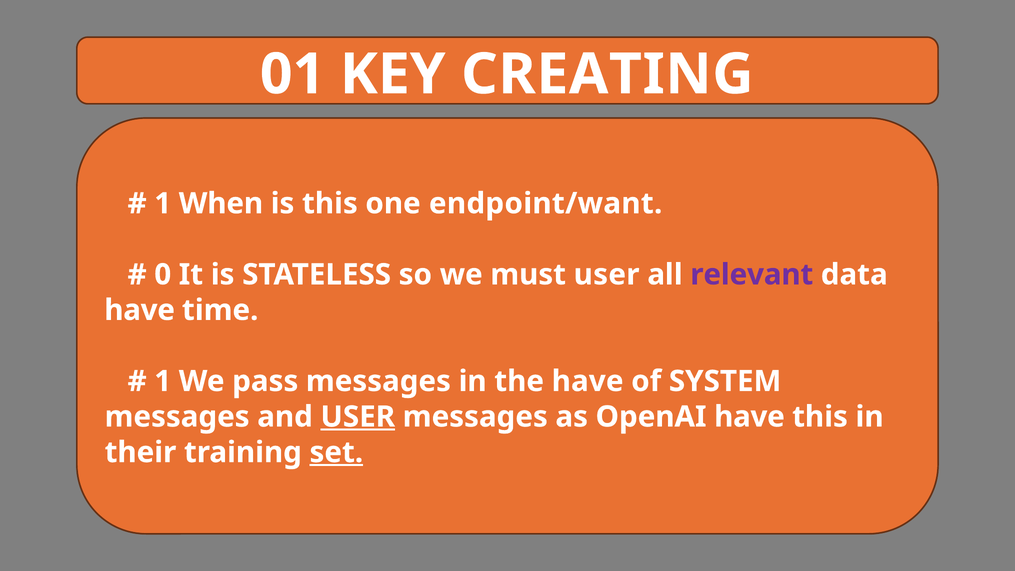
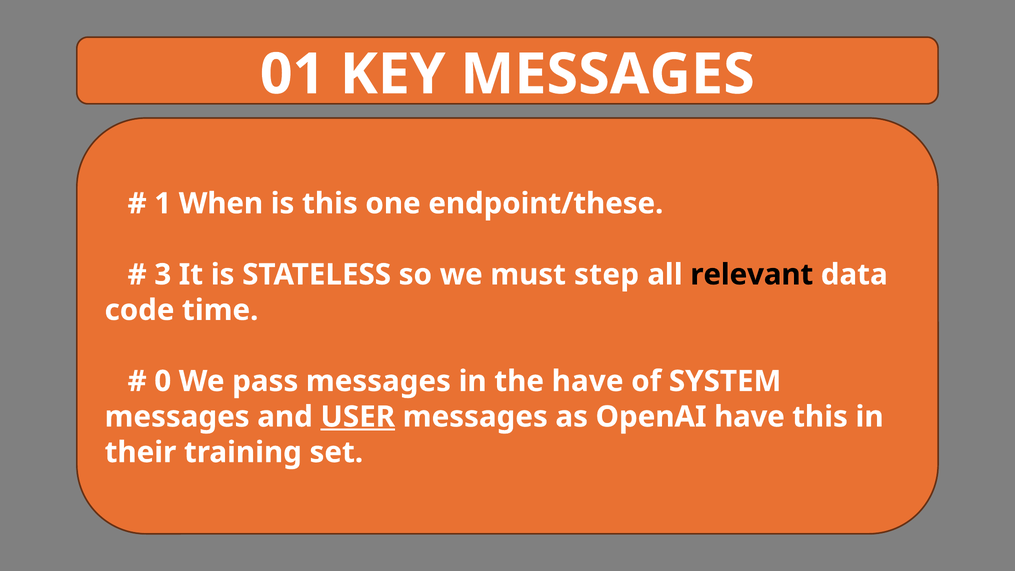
KEY CREATING: CREATING -> MESSAGES (608, 74)
endpoint/want: endpoint/want -> endpoint/these (546, 203)
0: 0 -> 3 (163, 275)
must user: user -> step (607, 275)
relevant colour: purple -> black (752, 275)
have: have -> code (140, 310)
1: 1 -> 0 (163, 381)
set underline: present -> none (336, 452)
